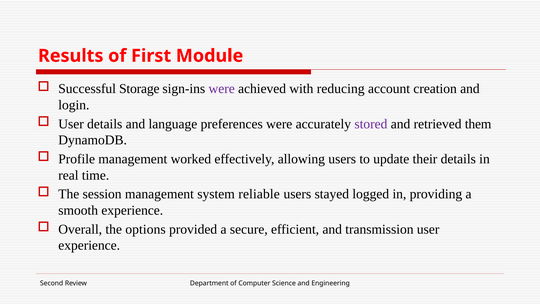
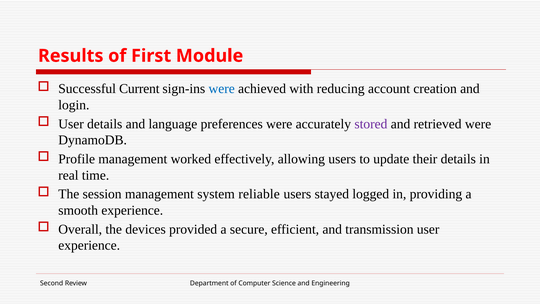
Storage: Storage -> Current (139, 89)
were colour: purple -> blue (222, 89)
retrieved them: them -> were (478, 124)
options: options -> devices (146, 229)
